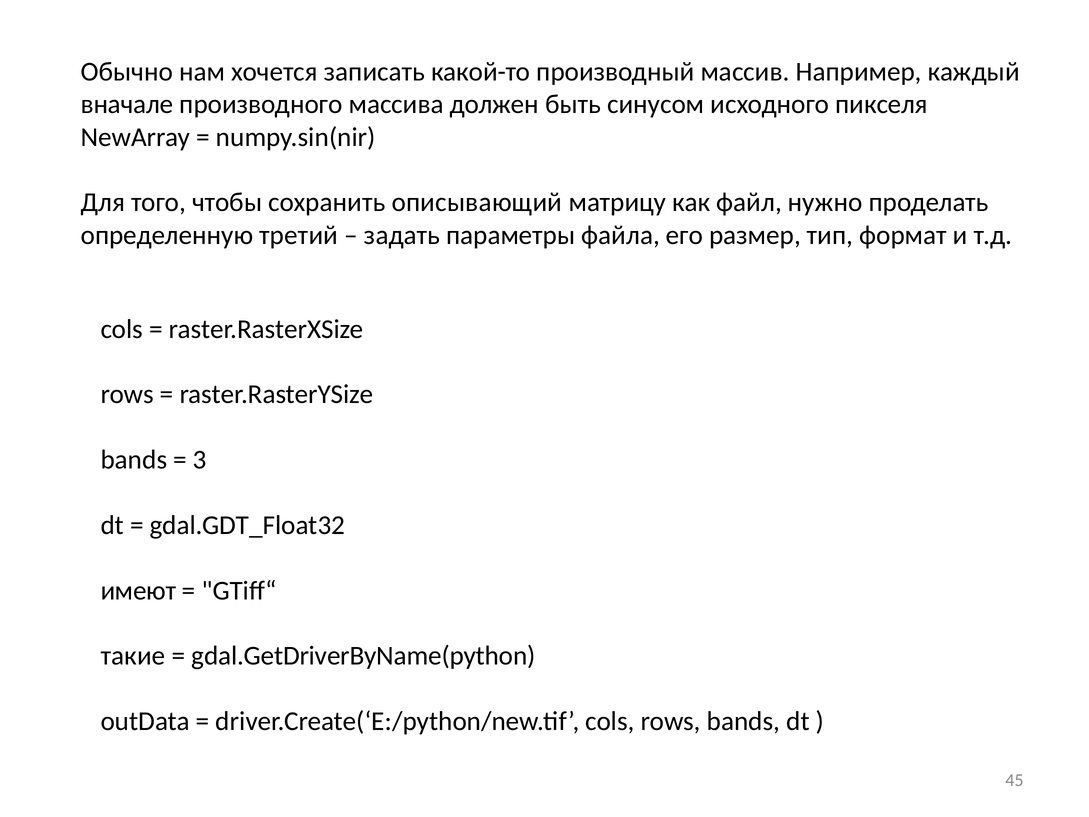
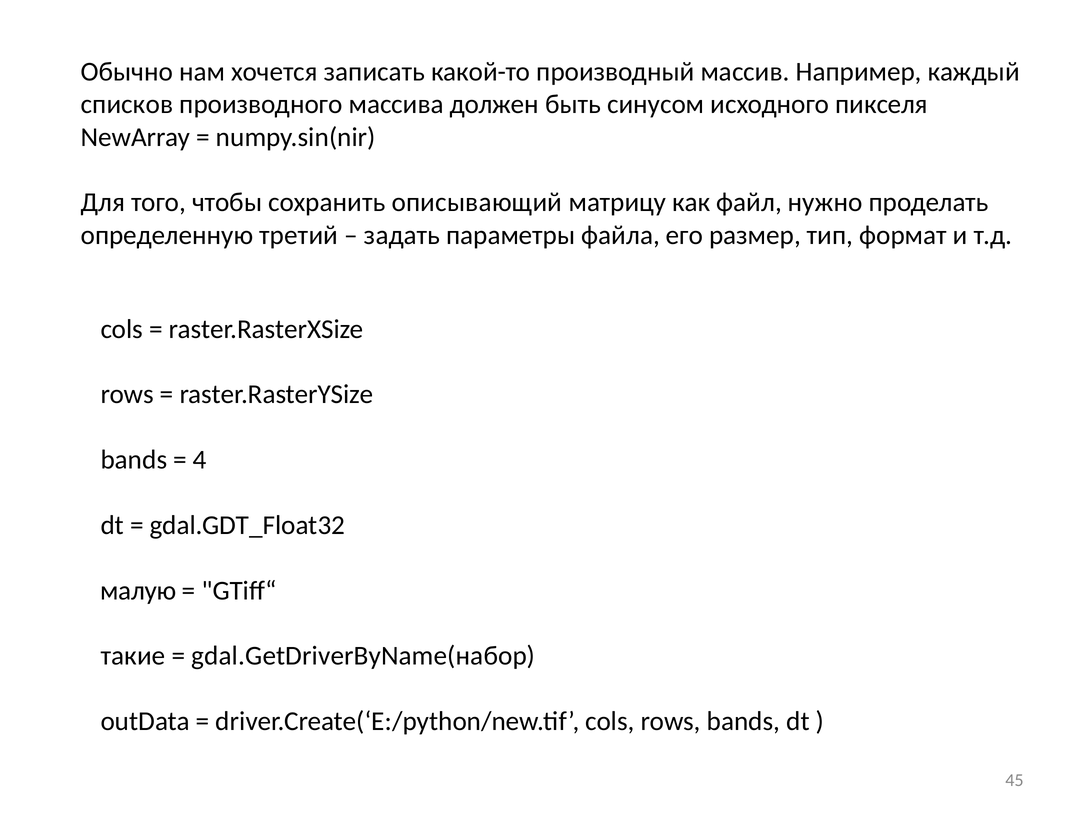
вначале: вначале -> списков (127, 104)
3: 3 -> 4 (200, 460)
имеют: имеют -> малую (138, 590)
gdal.GetDriverByName(python: gdal.GetDriverByName(python -> gdal.GetDriverByName(набор (363, 656)
